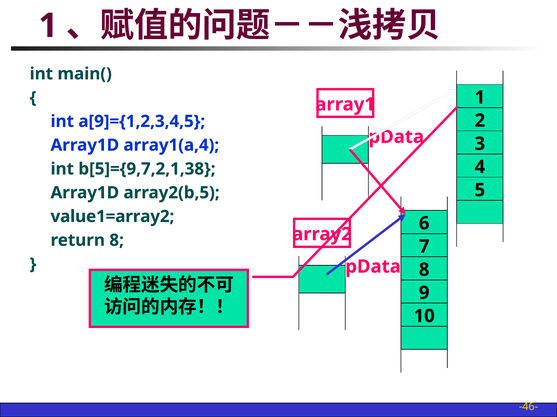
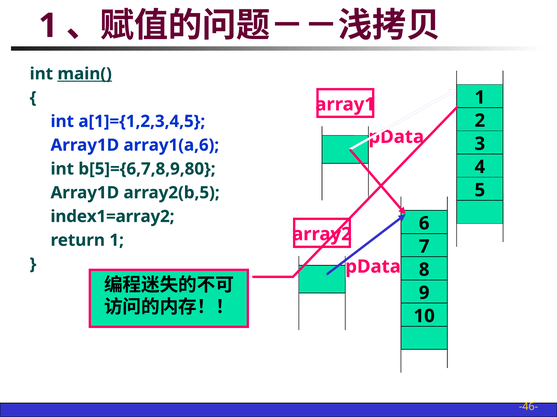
main( underline: none -> present (85, 74)
a[9]={1,2,3,4,5: a[9]={1,2,3,4,5 -> a[1]={1,2,3,4,5 (142, 122)
array1(a,4: array1(a,4 -> array1(a,6 (171, 145)
b[5]={9,7,2,1,38: b[5]={9,7,2,1,38 -> b[5]={6,7,8,9,80 (147, 169)
value1=array2: value1=array2 -> index1=array2 (112, 217)
return 8: 8 -> 1 (117, 241)
